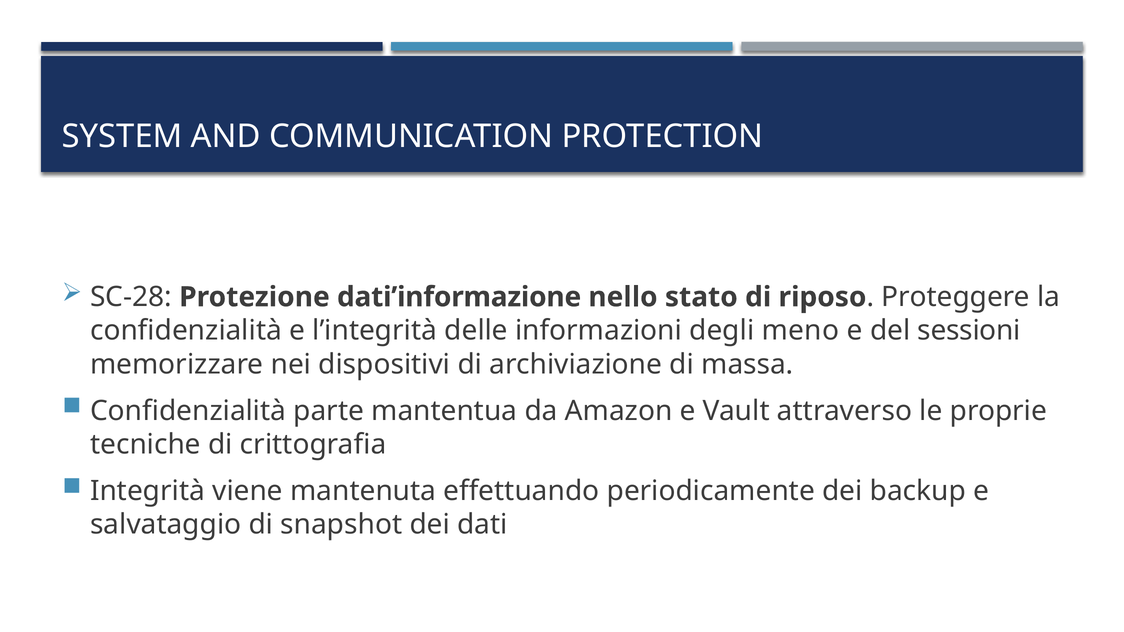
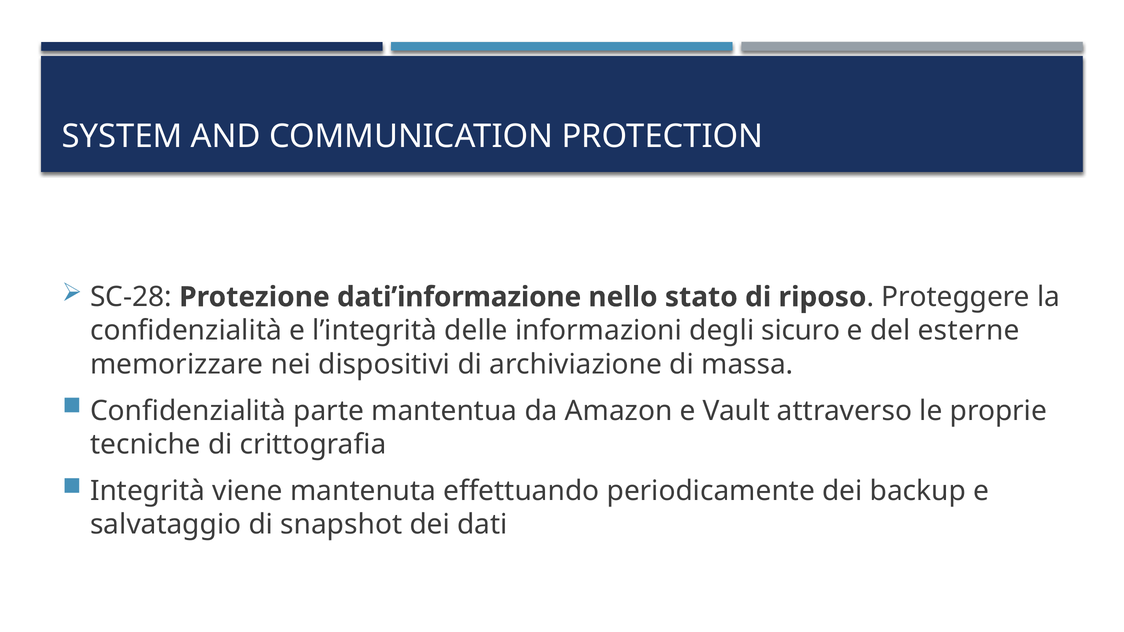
meno: meno -> sicuro (801, 331)
sessioni: sessioni -> esterne (969, 331)
